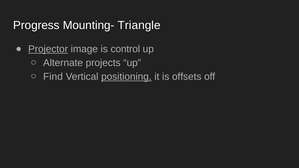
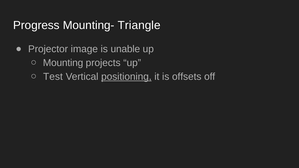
Projector underline: present -> none (48, 49)
control: control -> unable (125, 49)
Alternate: Alternate -> Mounting (63, 63)
Find: Find -> Test (53, 77)
